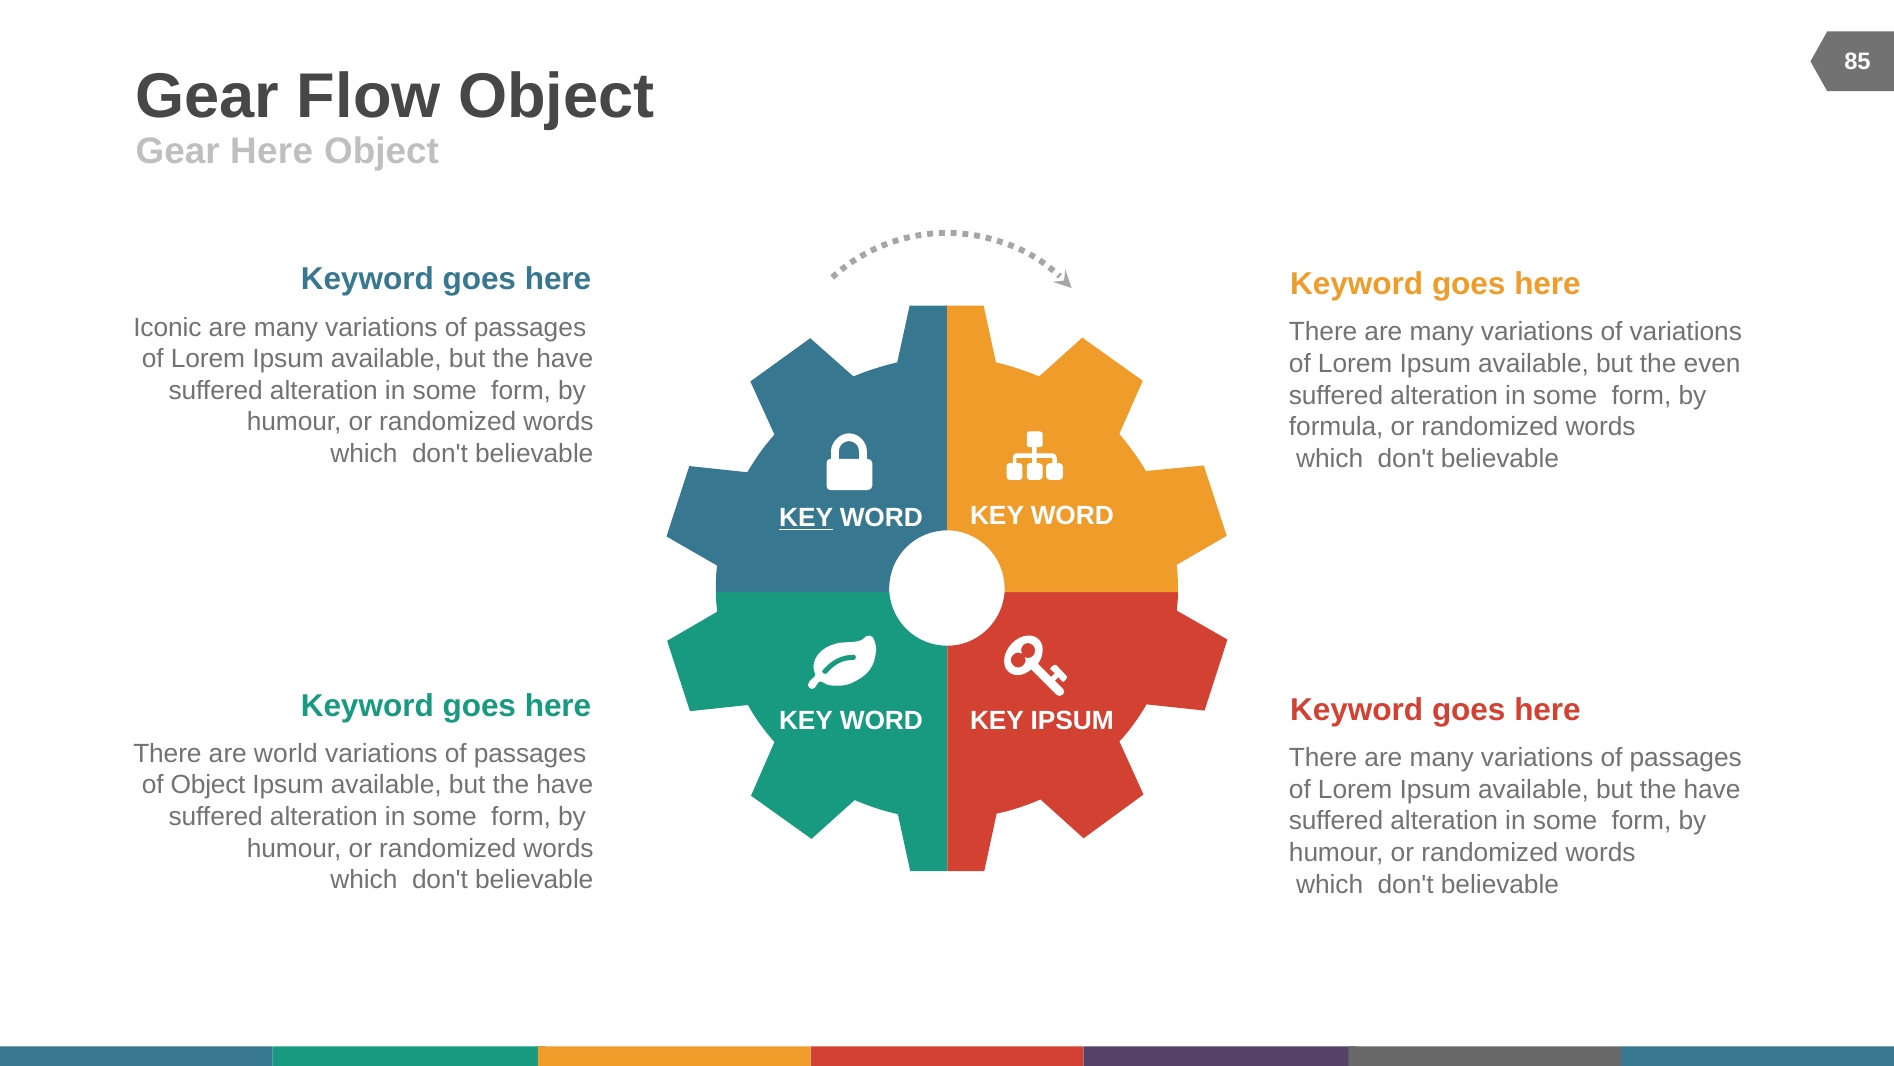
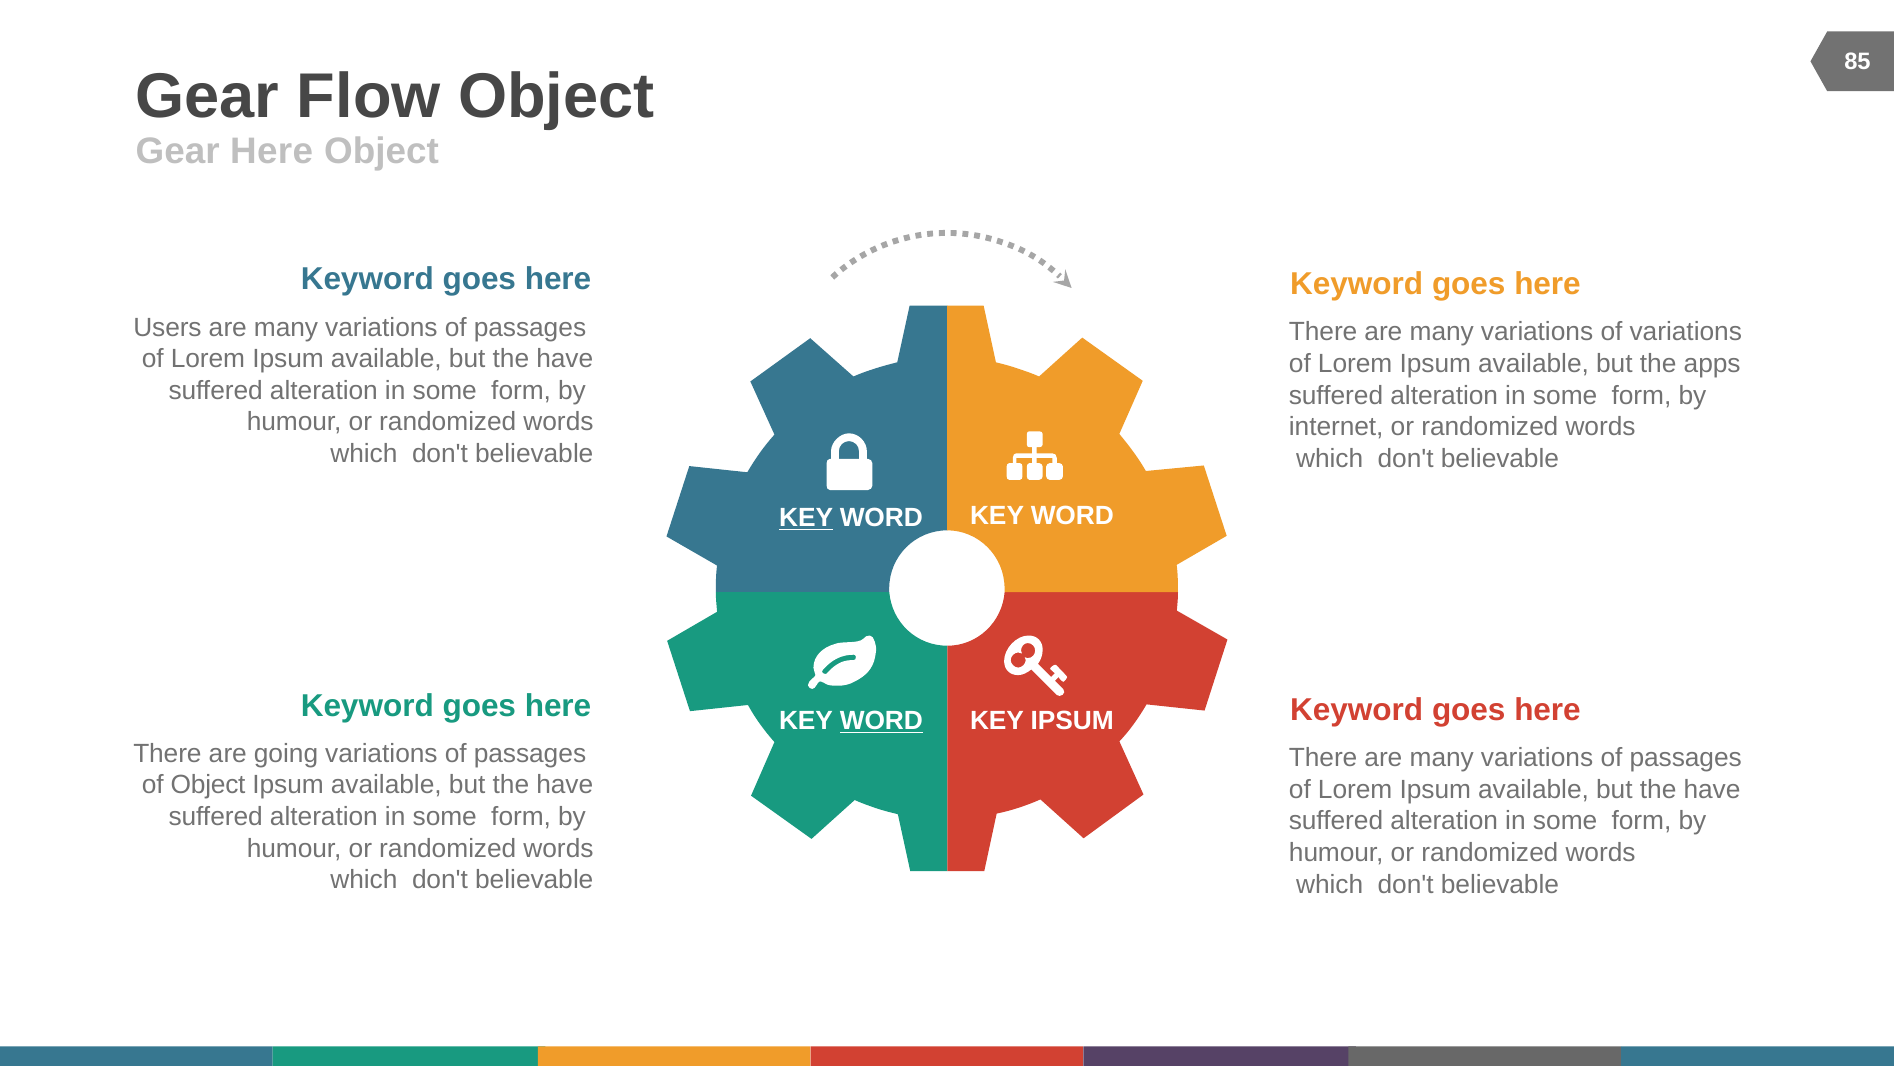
Iconic: Iconic -> Users (167, 327)
even: even -> apps (1712, 363)
formula: formula -> internet (1336, 427)
WORD underline: none -> present (881, 721)
world: world -> going (286, 753)
